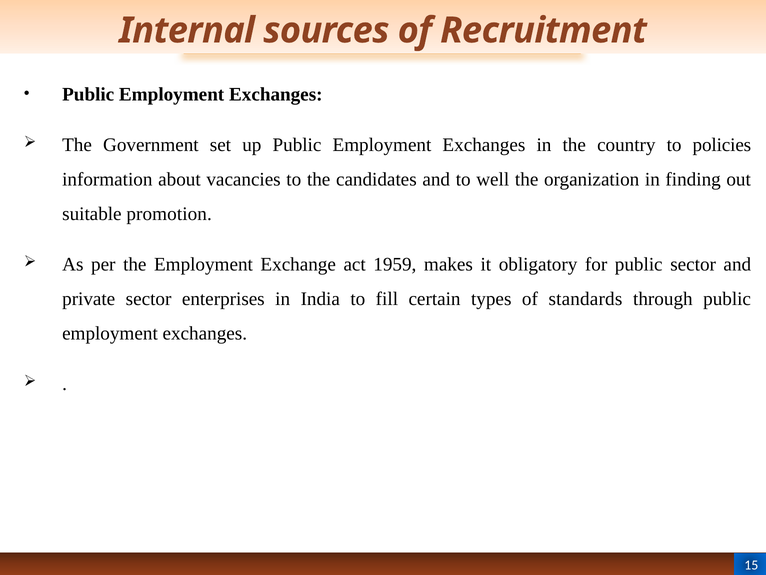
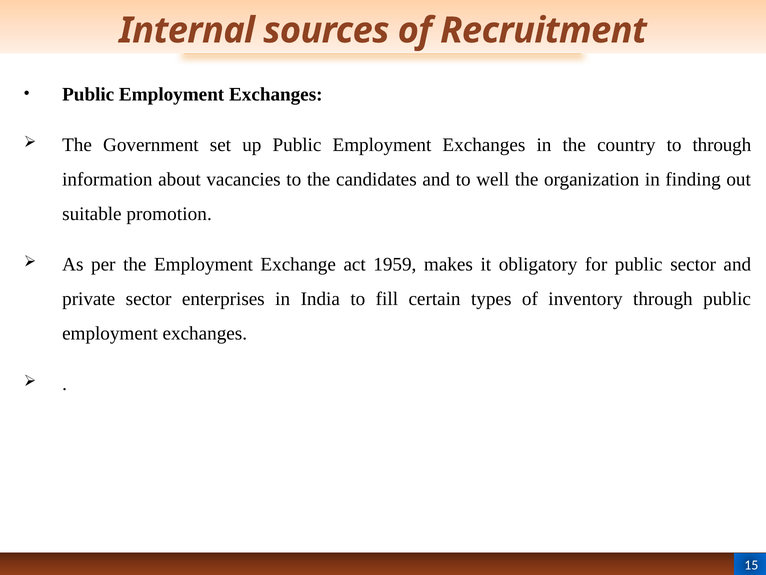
to policies: policies -> through (722, 145)
standards: standards -> inventory (585, 299)
